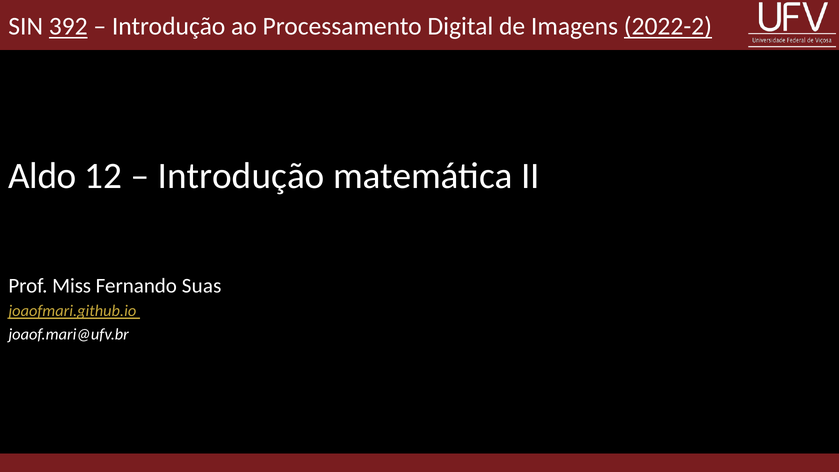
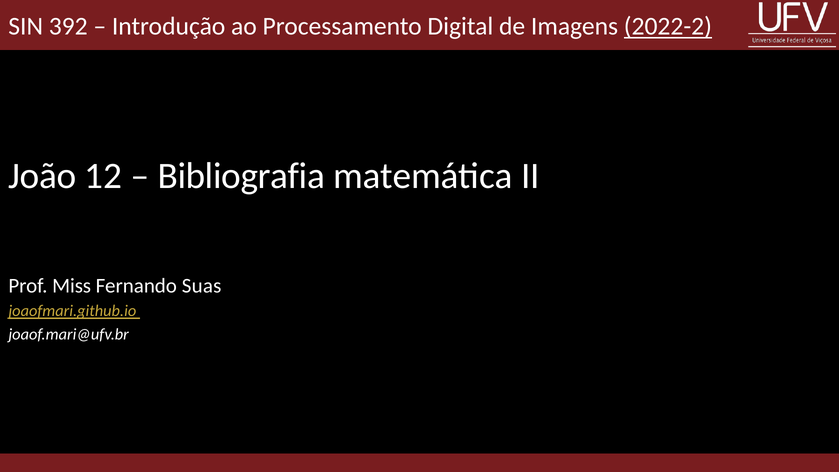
392 underline: present -> none (68, 27)
Aldo: Aldo -> João (42, 176)
Introdução: Introdução -> Bibliografia (241, 176)
